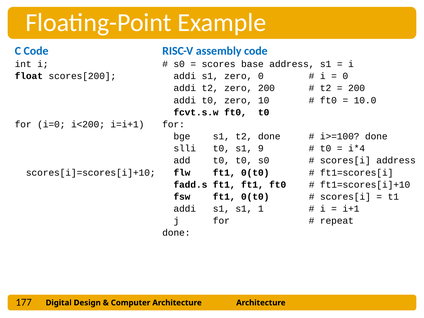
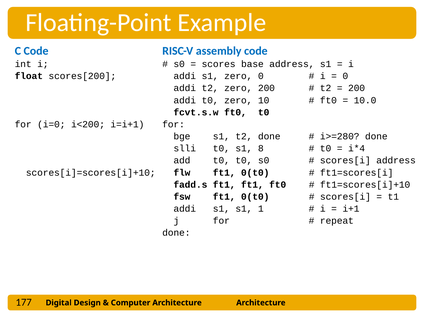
i>=100: i>=100 -> i>=280 (340, 136)
9: 9 -> 8 (261, 148)
